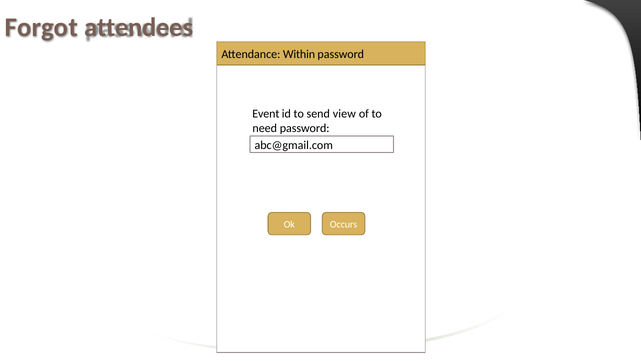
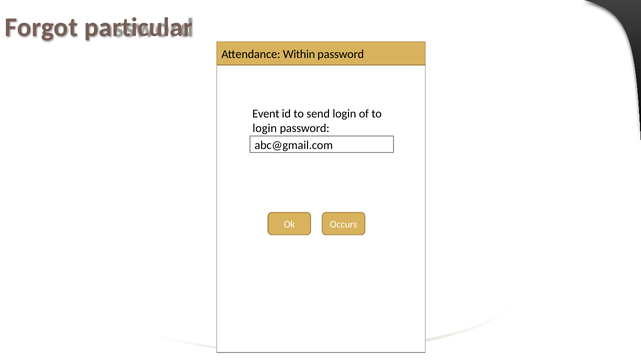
attendees: attendees -> particular (139, 27)
send view: view -> login (344, 114)
need: need -> login (265, 128)
